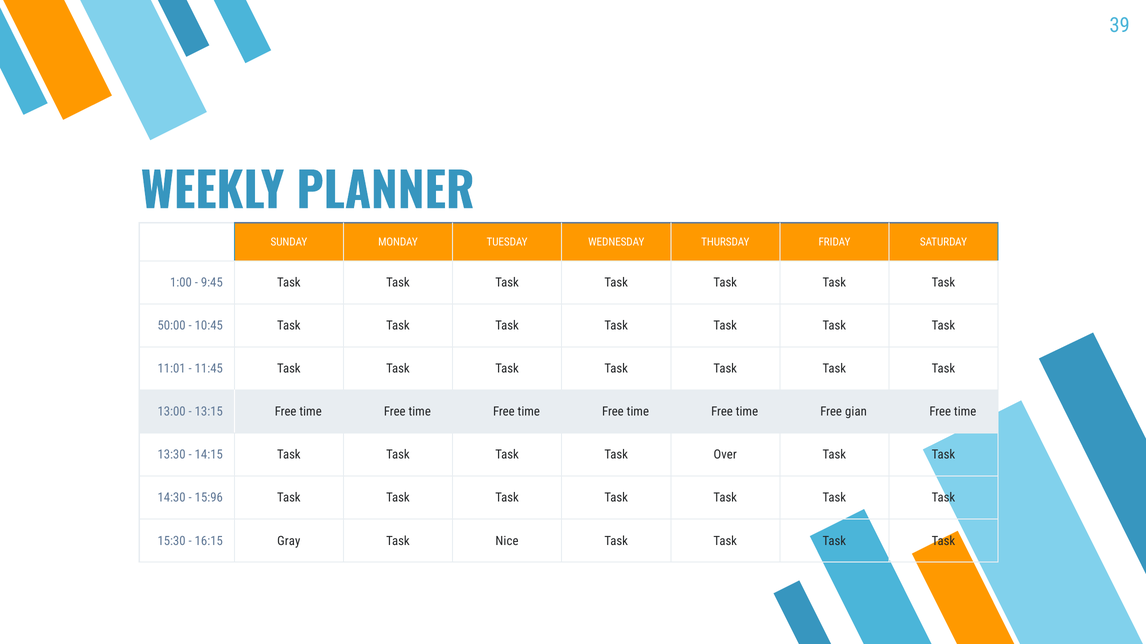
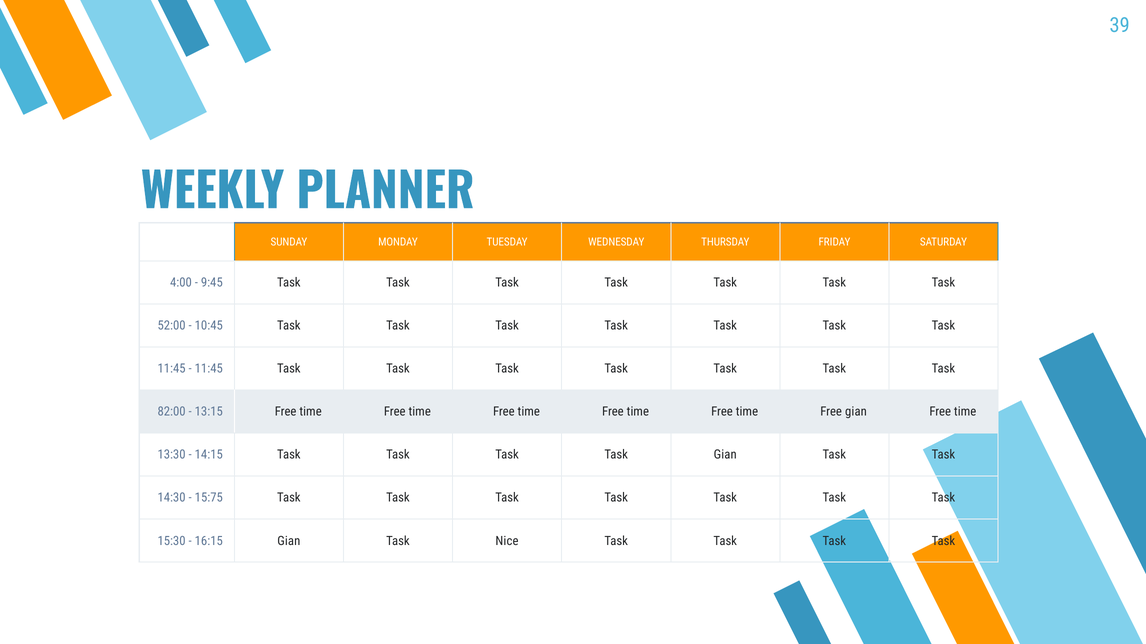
1:00: 1:00 -> 4:00 (181, 283)
50:00: 50:00 -> 52:00 (172, 326)
11:01: 11:01 -> 11:45 (172, 369)
13:00: 13:00 -> 82:00 (172, 412)
Task Over: Over -> Gian (725, 455)
15:96: 15:96 -> 15:75 (209, 498)
16:15 Gray: Gray -> Gian (289, 541)
